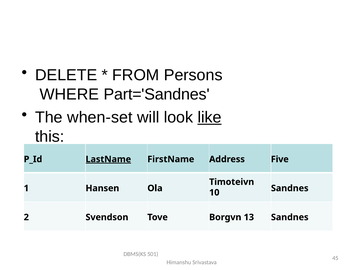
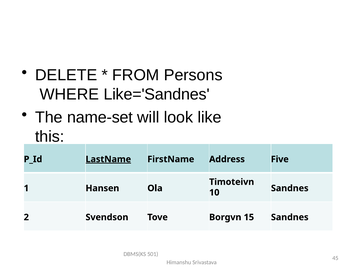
Part='Sandnes: Part='Sandnes -> Like='Sandnes (157, 94)
when-set: when-set -> name-set (100, 117)
like underline: present -> none (210, 117)
13: 13 -> 15 (249, 217)
